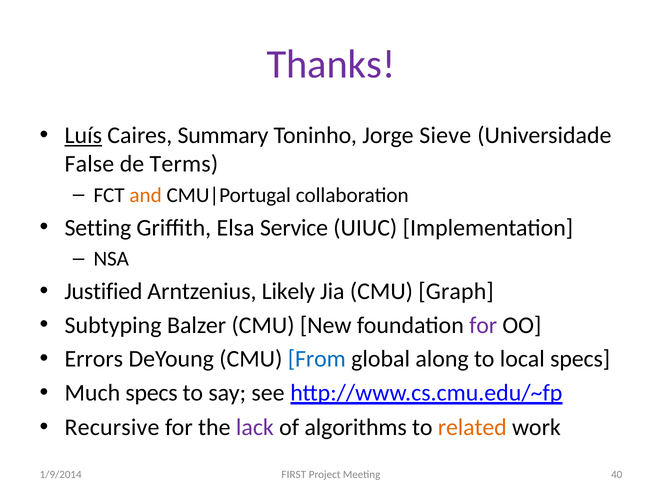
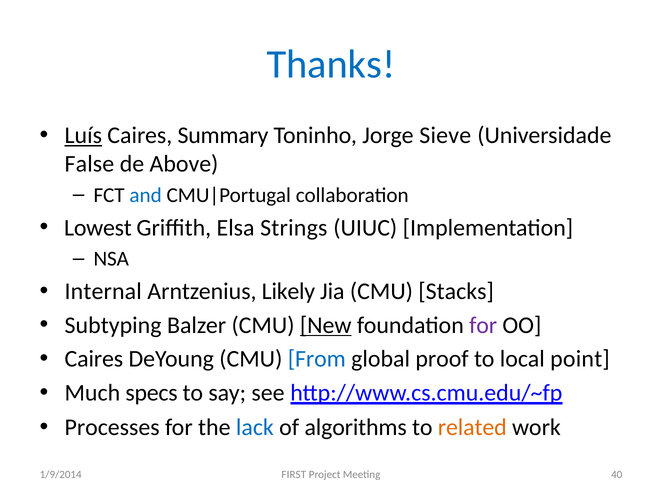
Thanks colour: purple -> blue (331, 64)
Terms: Terms -> Above (184, 164)
and colour: orange -> blue (146, 195)
Setting: Setting -> Lowest (98, 227)
Service: Service -> Strings (294, 227)
Justified: Justified -> Internal (103, 291)
Graph: Graph -> Stacks (456, 291)
New underline: none -> present (326, 325)
Errors: Errors -> Caires (94, 359)
along: along -> proof (442, 359)
local specs: specs -> point (580, 359)
Recursive: Recursive -> Processes (112, 427)
lack colour: purple -> blue (255, 427)
